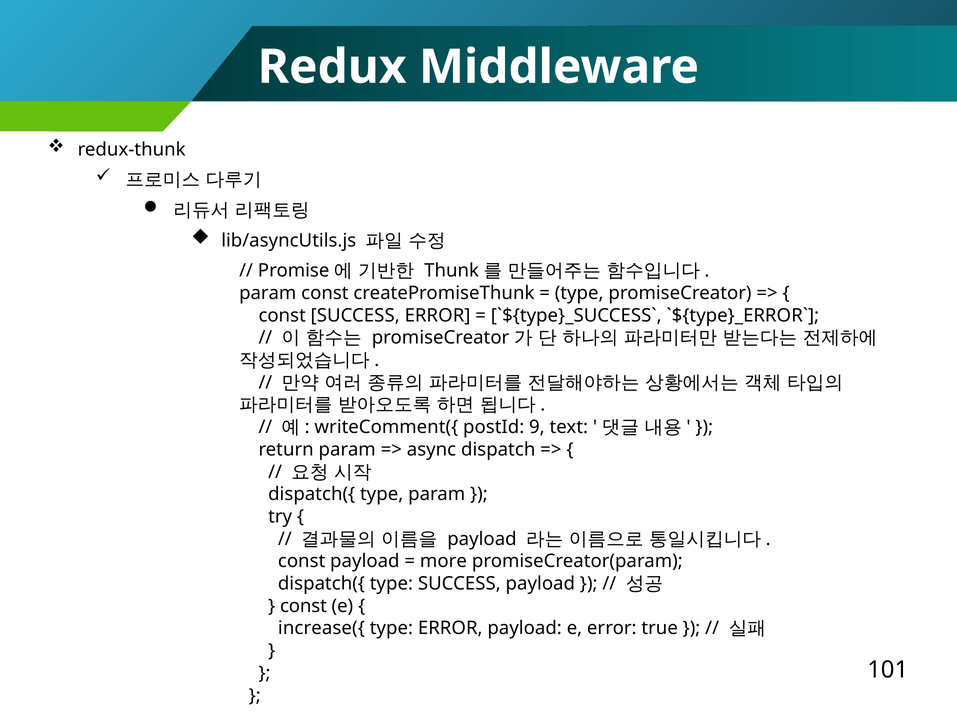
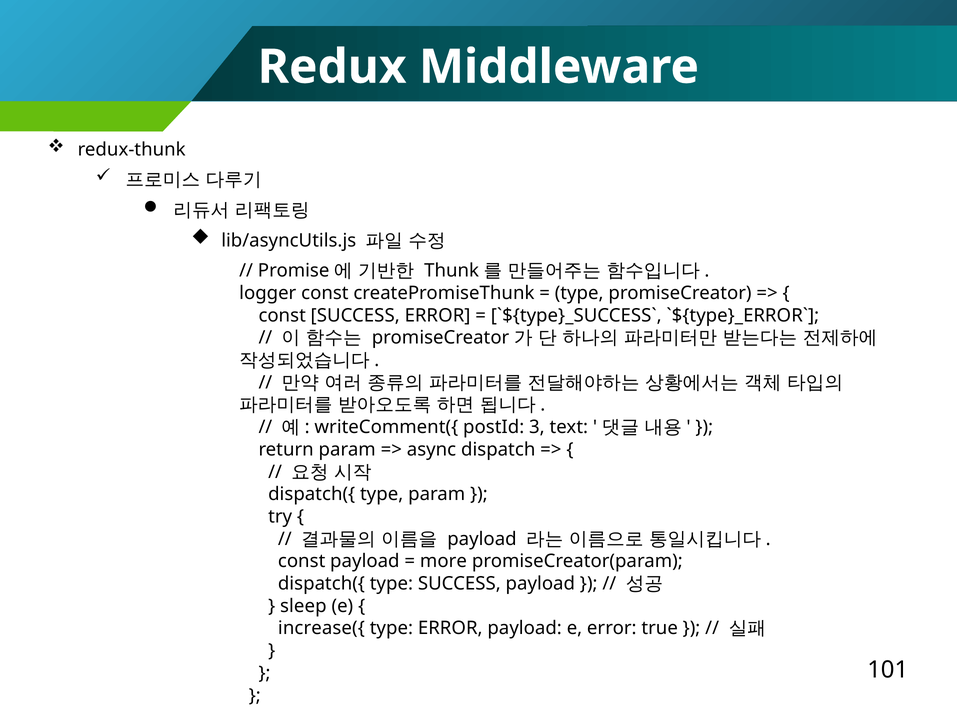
param: param -> logger (268, 293)
9: 9 -> 3 (537, 427)
const: const -> sleep (303, 606)
